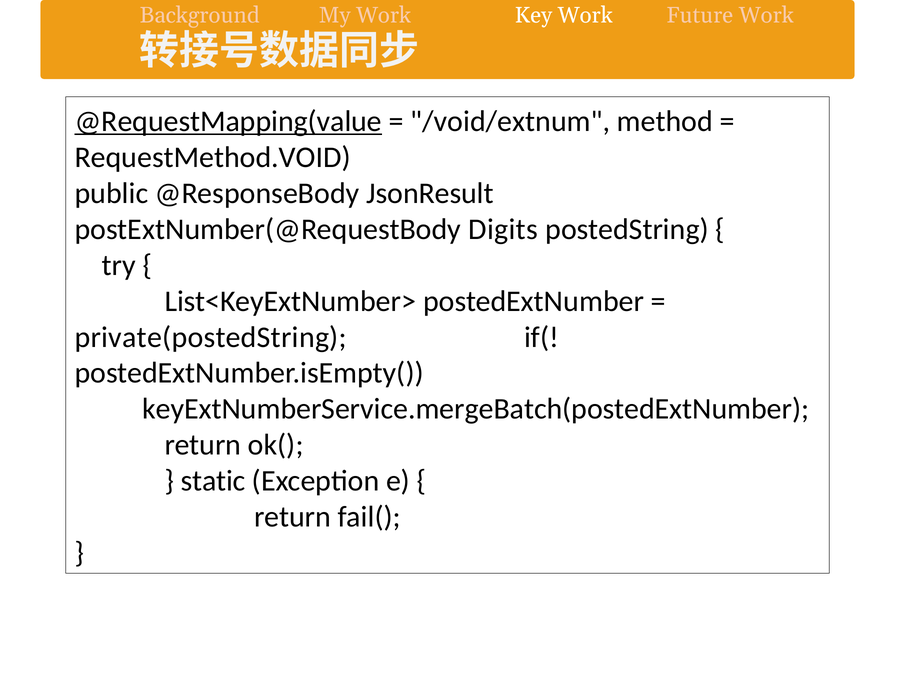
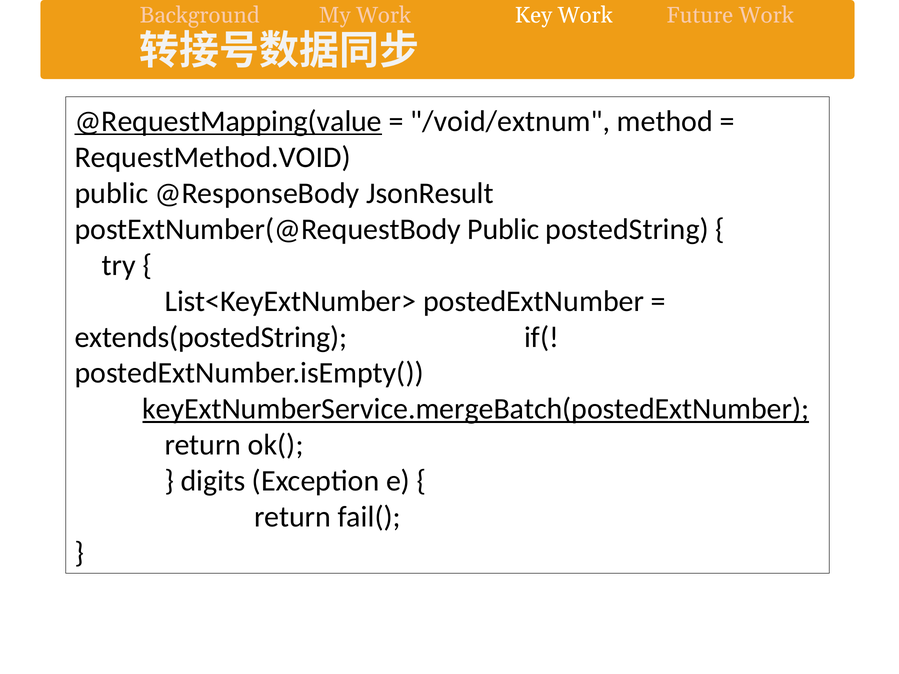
postExtNumber(@RequestBody Digits: Digits -> Public (503, 229)
private(postedString: private(postedString -> extends(postedString (211, 337)
keyExtNumberService.mergeBatch(postedExtNumber underline: none -> present (476, 409)
static: static -> digits (213, 481)
